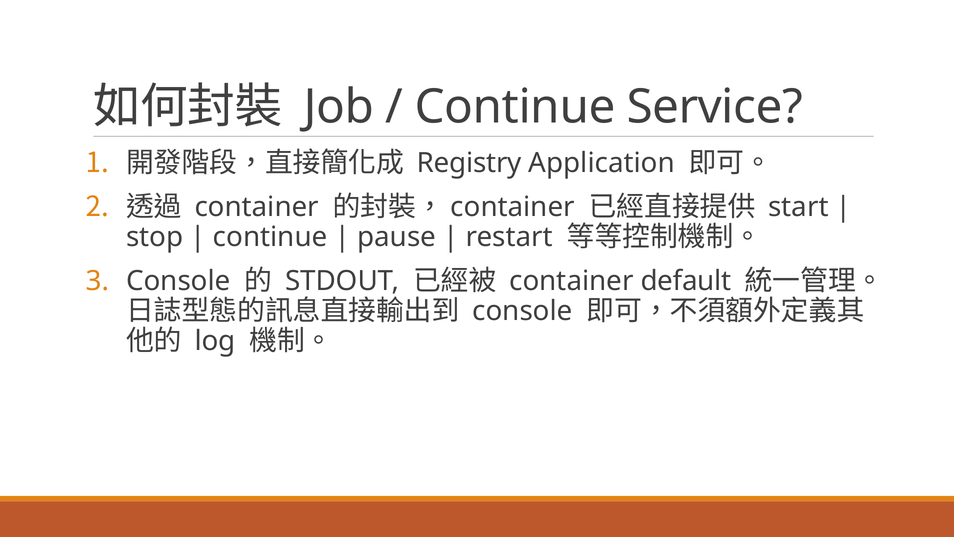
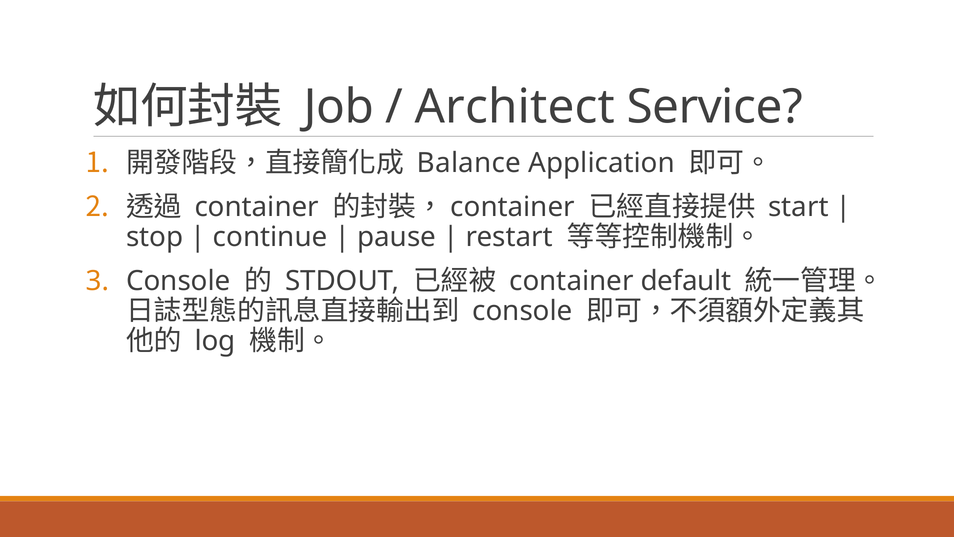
Continue: Continue -> Architect (515, 107)
Registry: Registry -> Balance (469, 163)
